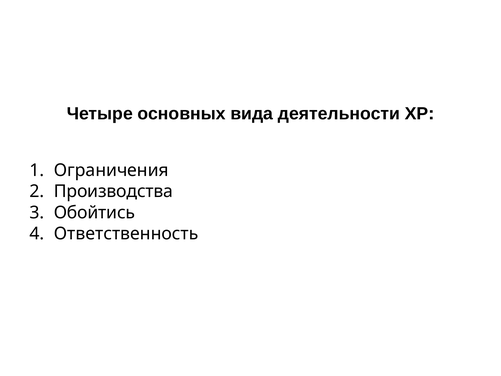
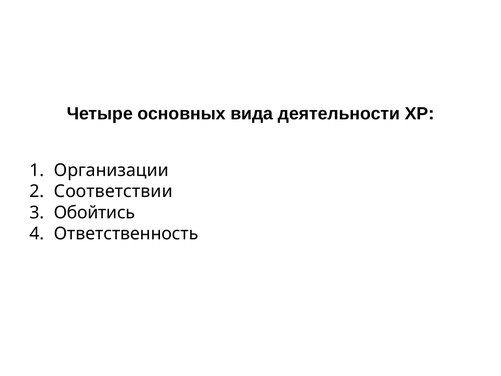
Ограничения: Ограничения -> Организации (111, 170)
Производства: Производства -> Соответствии (113, 191)
